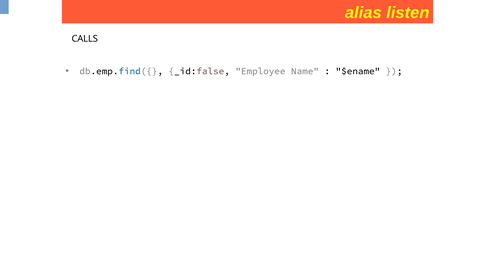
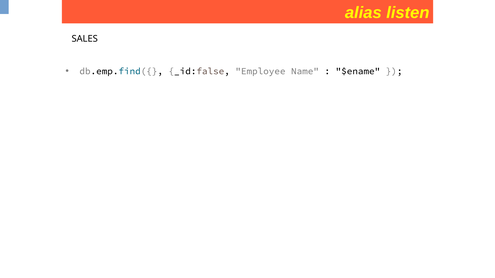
CALLS: CALLS -> SALES (85, 39)
